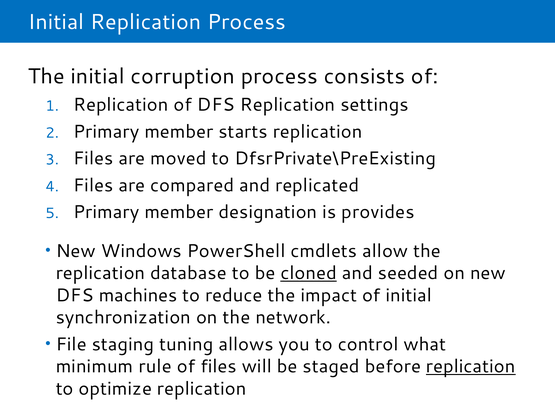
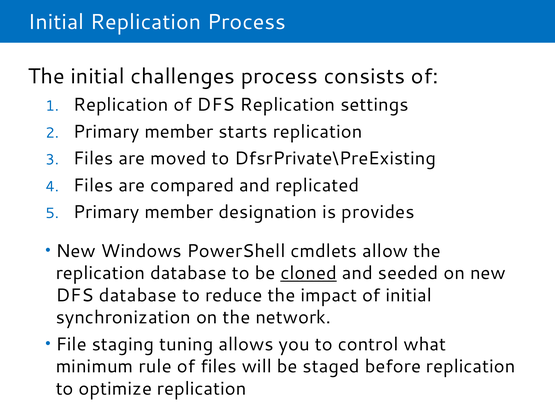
corruption: corruption -> challenges (183, 76)
DFS machines: machines -> database (138, 296)
replication underline: present -> none (471, 367)
